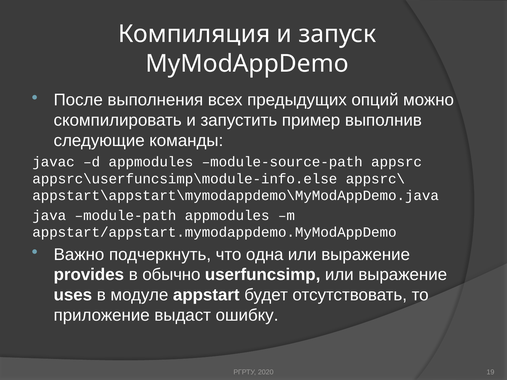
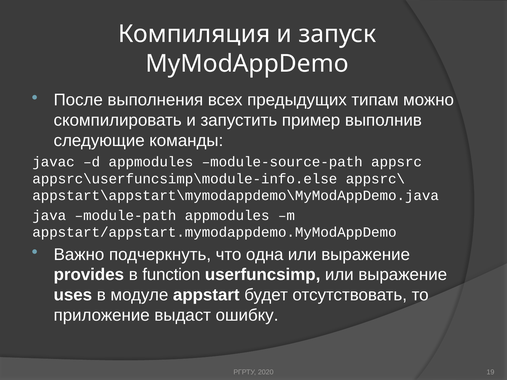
опций: опций -> типам (375, 100)
обычно: обычно -> function (171, 275)
